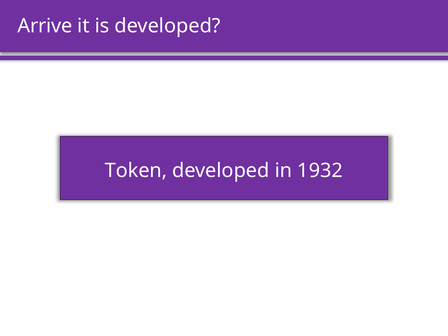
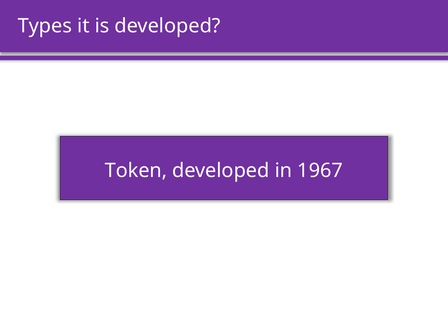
Arrive: Arrive -> Types (45, 26)
1932: 1932 -> 1967 (320, 171)
